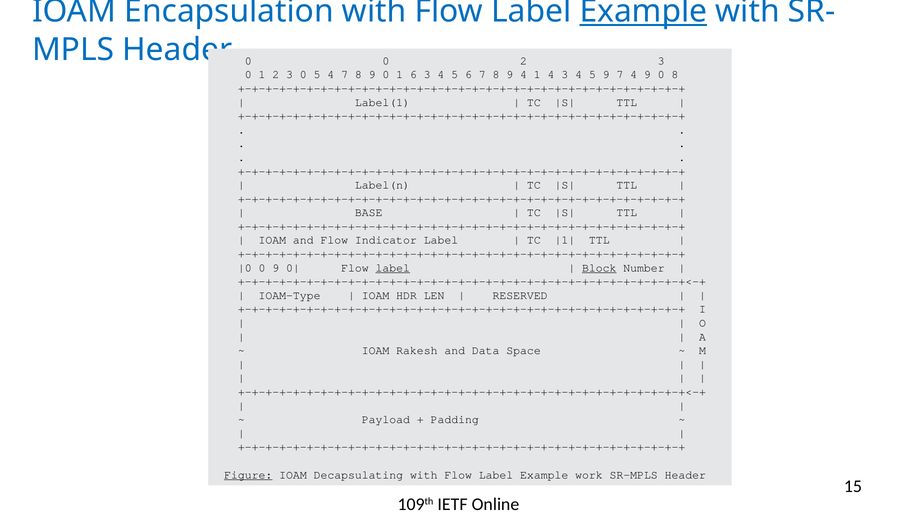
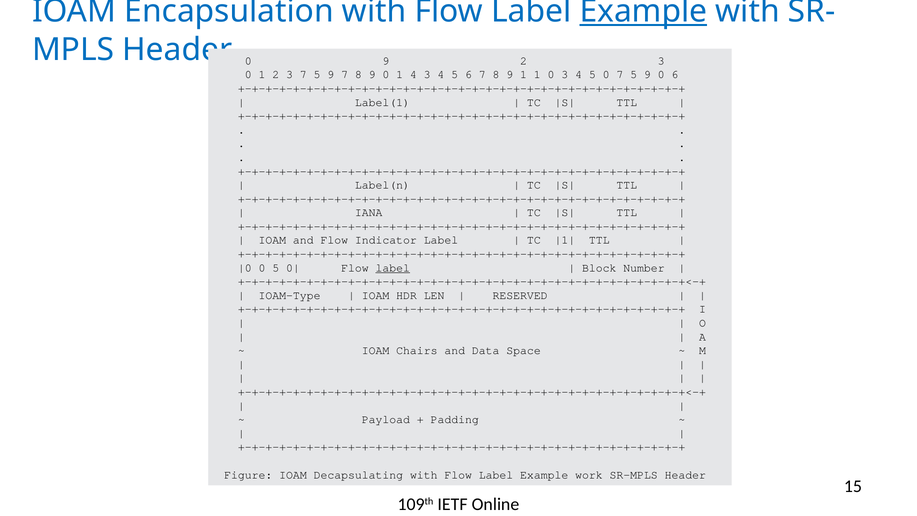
0 0: 0 -> 9 (386, 61)
1 2 3 0: 0 -> 7 (303, 75)
4: 4 -> 9 (331, 75)
1 6: 6 -> 4 (413, 75)
9 4: 4 -> 1 (524, 75)
1 4: 4 -> 0 (551, 75)
5 9: 9 -> 0 (606, 75)
4: 4 -> 5 (634, 75)
0 8: 8 -> 6 (675, 75)
BASE: BASE -> IANA (369, 213)
0 9: 9 -> 5 (276, 268)
Block underline: present -> none (599, 268)
Rakesh: Rakesh -> Chairs (417, 350)
Figure underline: present -> none (248, 475)
